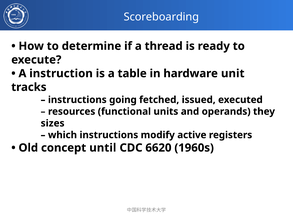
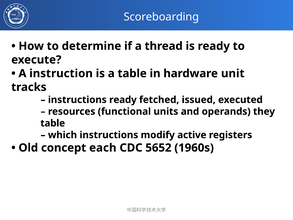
instructions going: going -> ready (123, 100)
sizes: sizes -> table (53, 123)
until: until -> each (103, 148)
6620: 6620 -> 5652 (158, 148)
